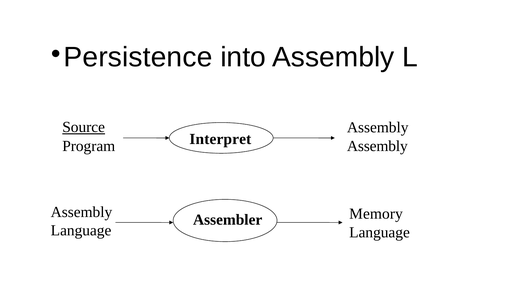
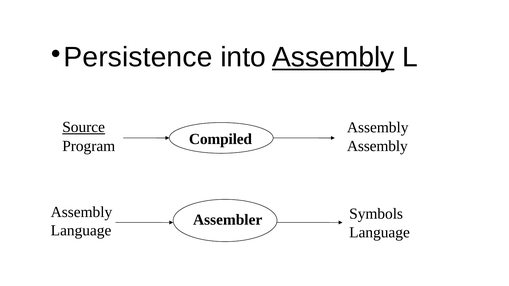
Assembly underline: none -> present (333, 57)
Interpret: Interpret -> Compiled (220, 139)
Memory: Memory -> Symbols (376, 214)
